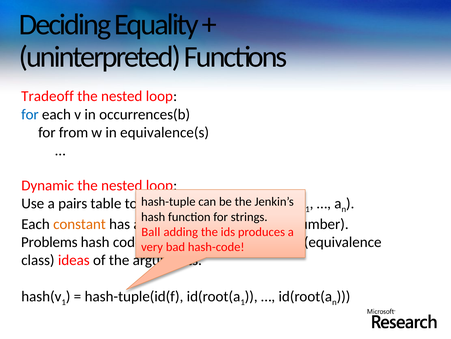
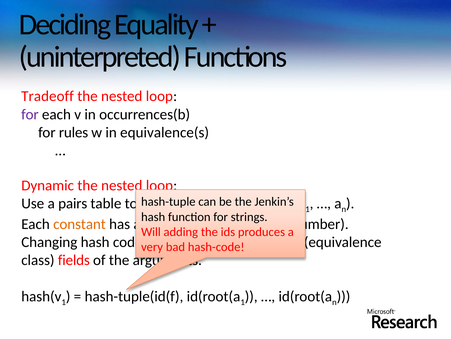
for colour: blue -> purple (30, 114)
from: from -> rules (74, 132)
Ball: Ball -> Will (151, 231)
Problems: Problems -> Changing (49, 242)
ideas: ideas -> fields (74, 260)
